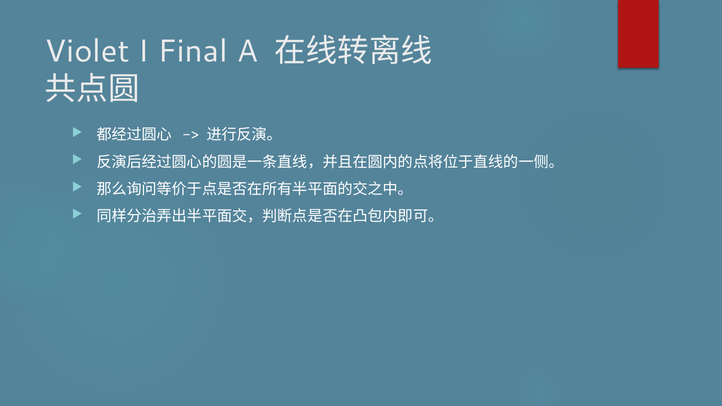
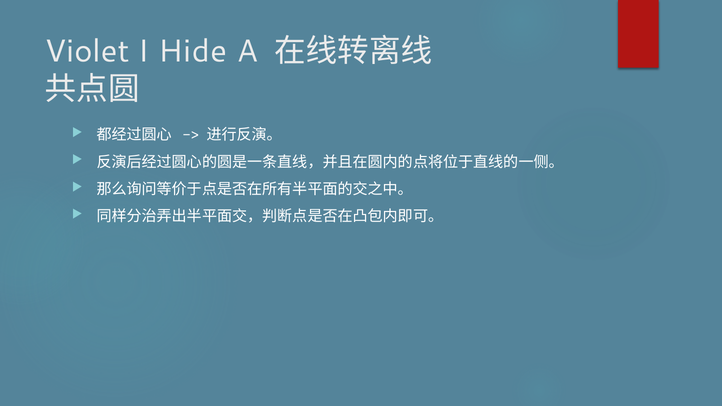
Final: Final -> Hide (193, 51)
